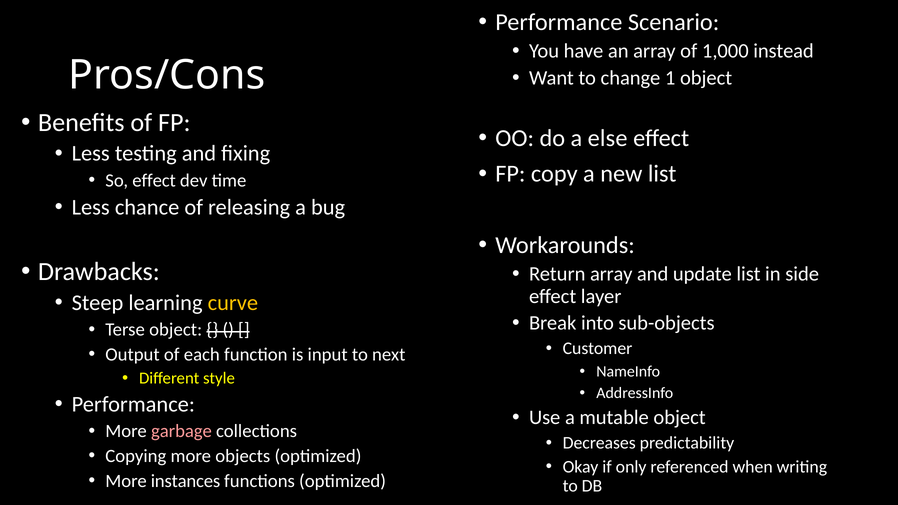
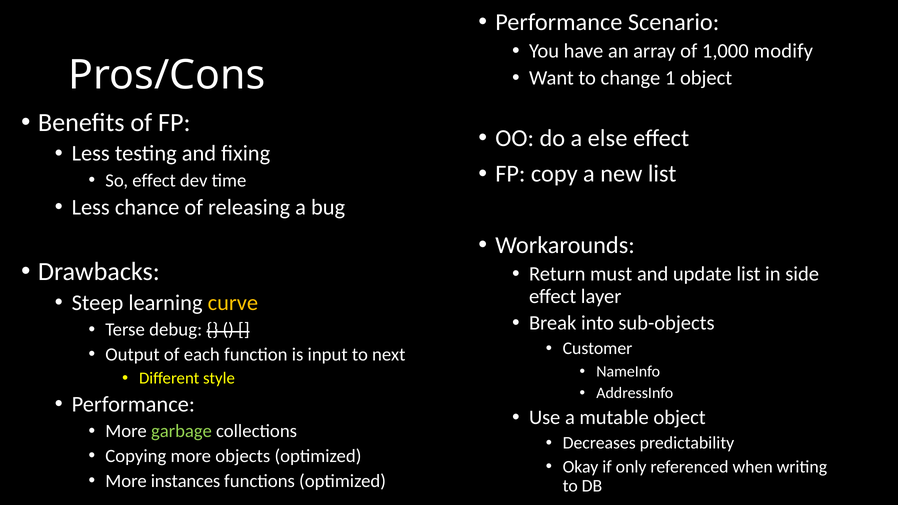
instead: instead -> modify (783, 51)
Return array: array -> must (611, 274)
Terse object: object -> debug (176, 330)
garbage colour: pink -> light green (181, 431)
